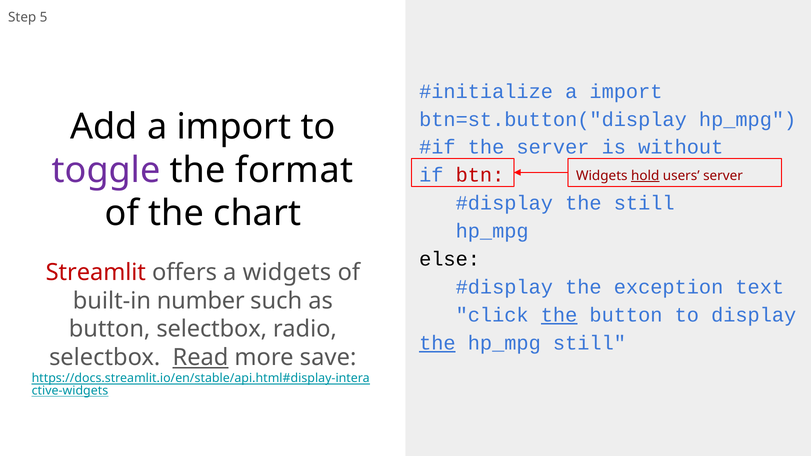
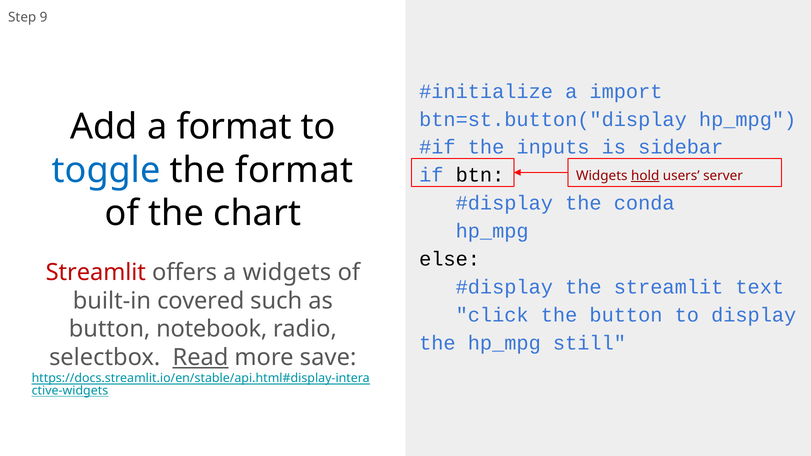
5: 5 -> 9 (44, 17)
Add a import: import -> format (234, 127)
the server: server -> inputs (553, 147)
without: without -> sidebar (681, 147)
toggle colour: purple -> blue (106, 170)
btn colour: red -> black (480, 175)
the still: still -> conda (644, 203)
the exception: exception -> streamlit (669, 287)
number: number -> covered (201, 301)
the underline: present -> none (559, 315)
button selectbox: selectbox -> notebook (212, 329)
the underline: present -> none (437, 343)
